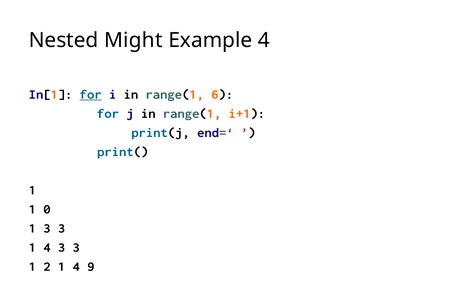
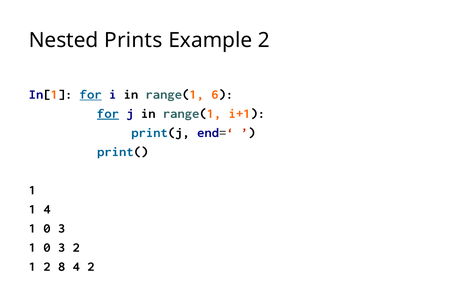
Might: Might -> Prints (133, 40)
Example 4: 4 -> 2 (264, 40)
for underline: none -> present (108, 113)
1 0: 0 -> 4 (47, 209)
3: 3 -> 0 (47, 228)
4: 4 -> 0 (47, 247)
3: 3 -> 2 (76, 247)
2 1: 1 -> 8 (62, 266)
4 9: 9 -> 2 (91, 266)
